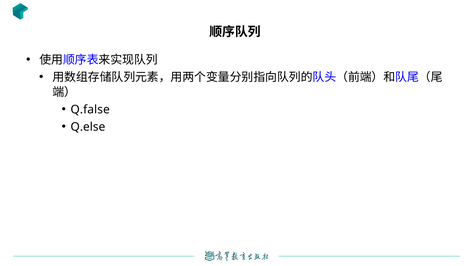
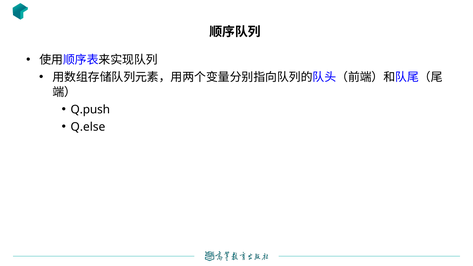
Q.false: Q.false -> Q.push (90, 109)
